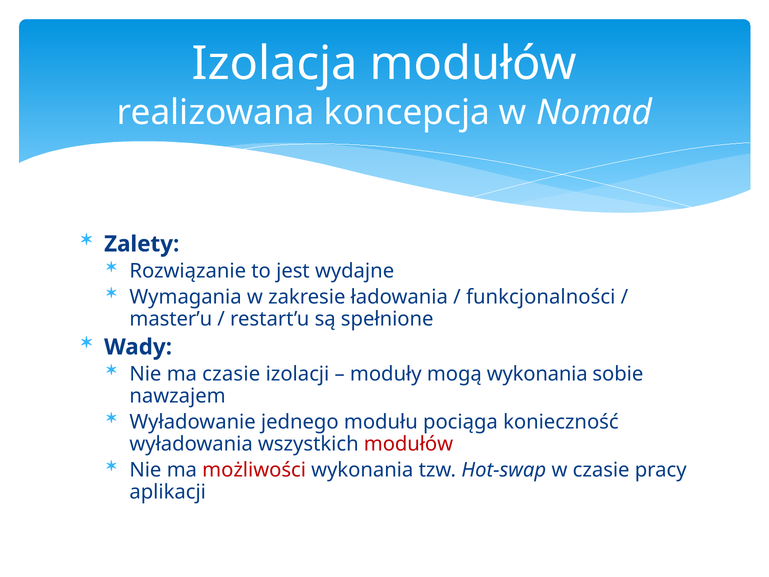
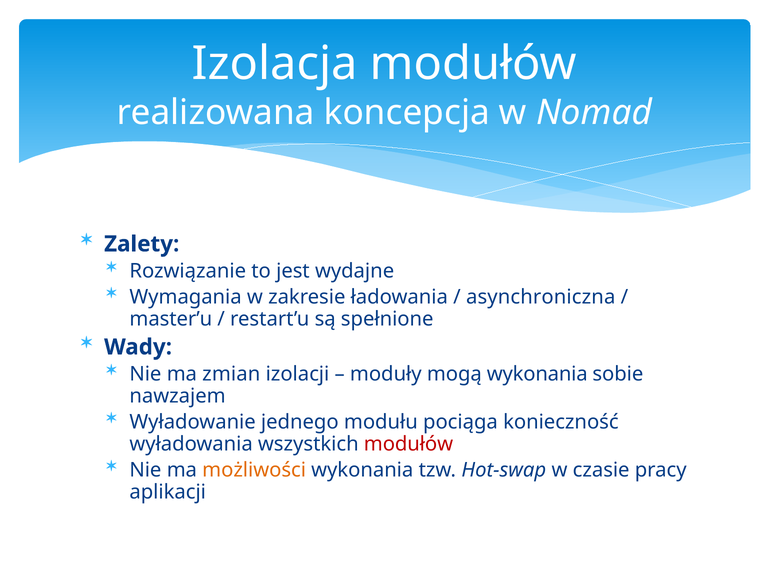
funkcjonalności: funkcjonalności -> asynchroniczna (541, 297)
ma czasie: czasie -> zmian (231, 374)
możliwości colour: red -> orange (254, 470)
